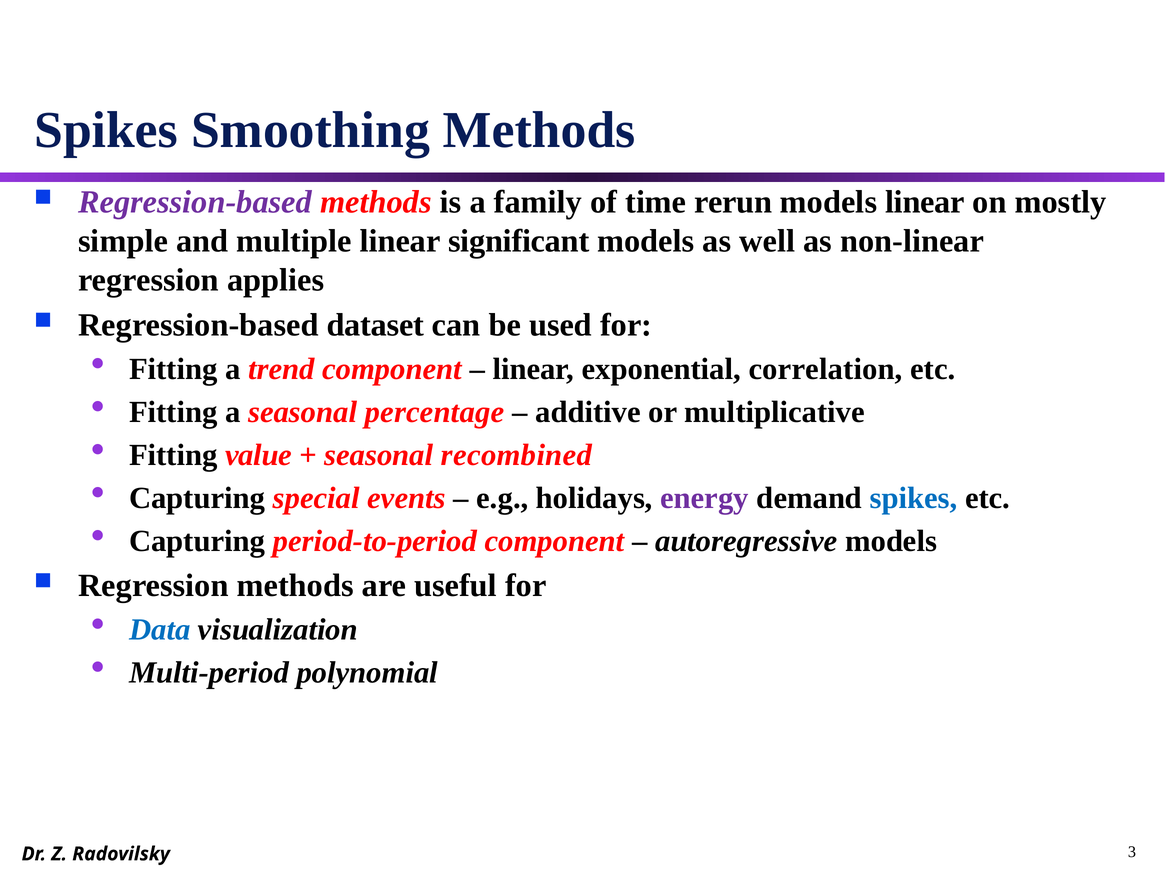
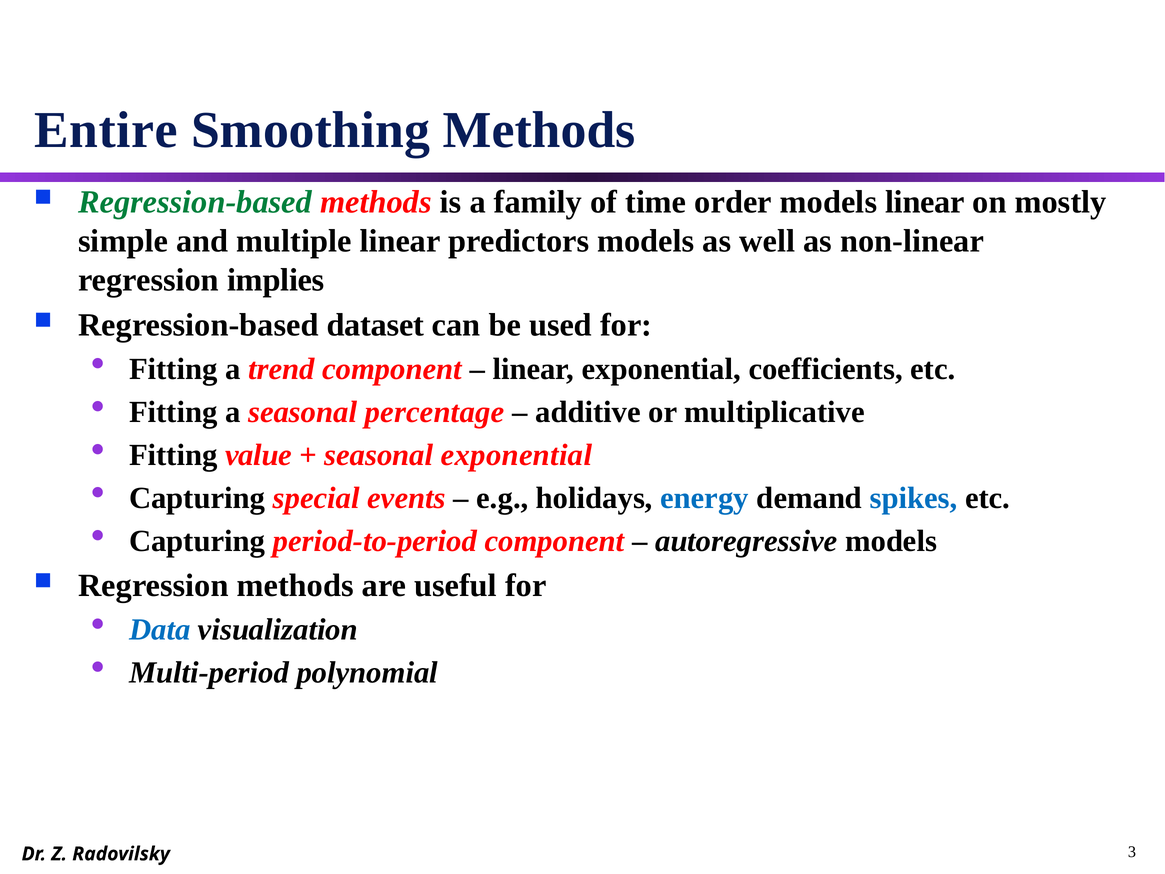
Spikes: Spikes -> Entire (106, 130)
Regression-based colour: purple -> green (195, 202)
rerun: rerun -> order (733, 202)
significant: significant -> predictors (519, 241)
applies: applies -> implies (276, 280)
correlation: correlation -> coefficients (826, 369)
seasonal recombined: recombined -> exponential (516, 455)
energy colour: purple -> blue (705, 498)
